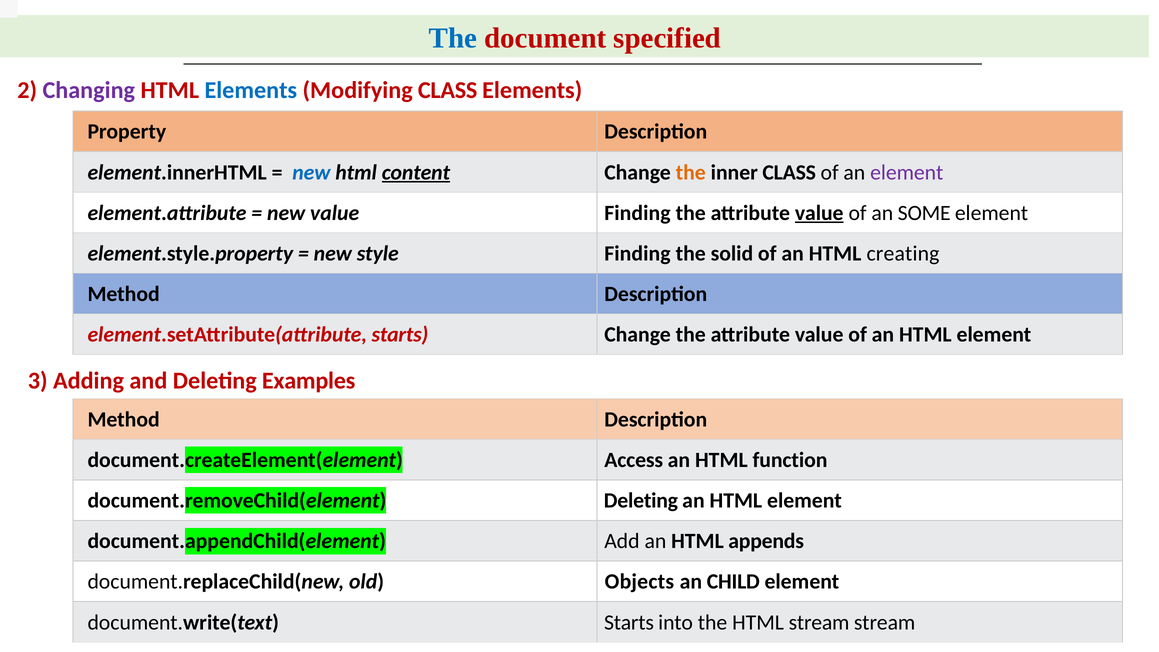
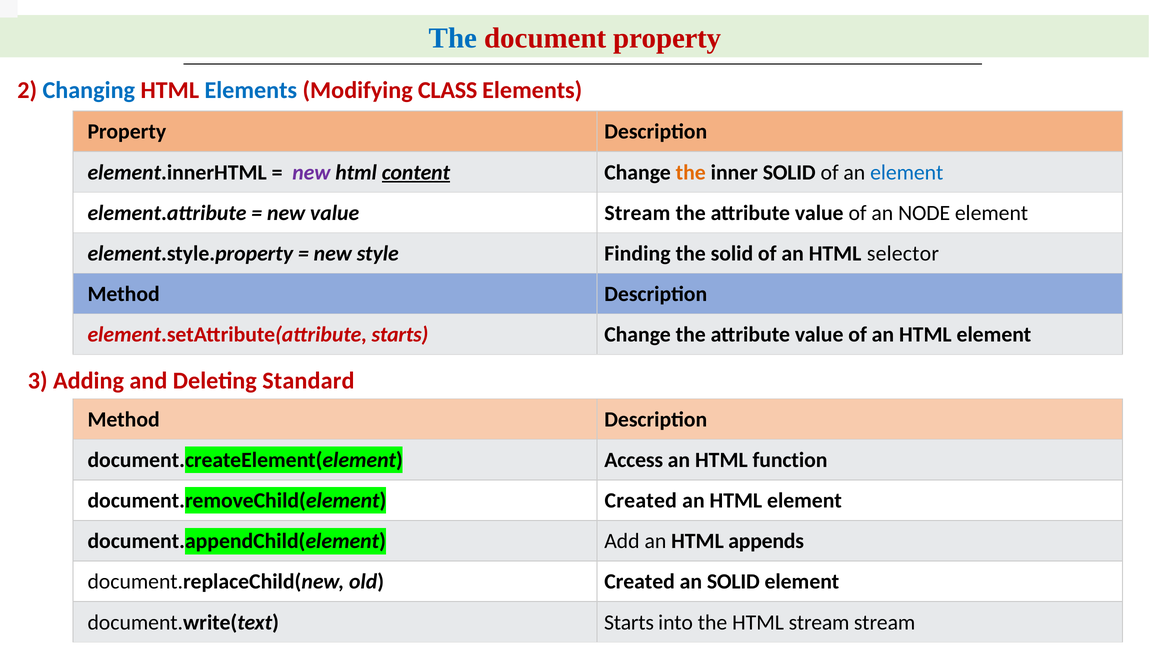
document specified: specified -> property (667, 38)
Changing colour: purple -> blue (89, 90)
new colour: blue -> purple (311, 172)
inner CLASS: CLASS -> SOLID (789, 172)
element colour: purple -> blue (907, 172)
value Finding: Finding -> Stream (637, 213)
value underline: present -> none (819, 213)
SOME: SOME -> NODE (924, 213)
creating: creating -> selector (903, 253)
Examples: Examples -> Standard (308, 381)
document.removeChild(element Deleting: Deleting -> Created (641, 501)
old Objects: Objects -> Created (640, 582)
an CHILD: CHILD -> SOLID (733, 582)
